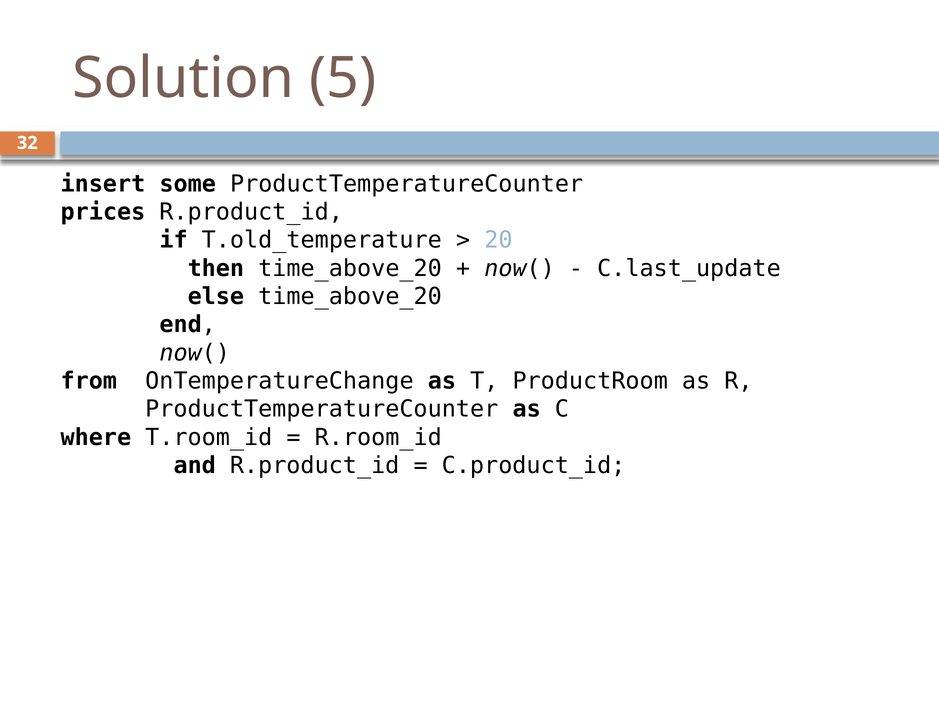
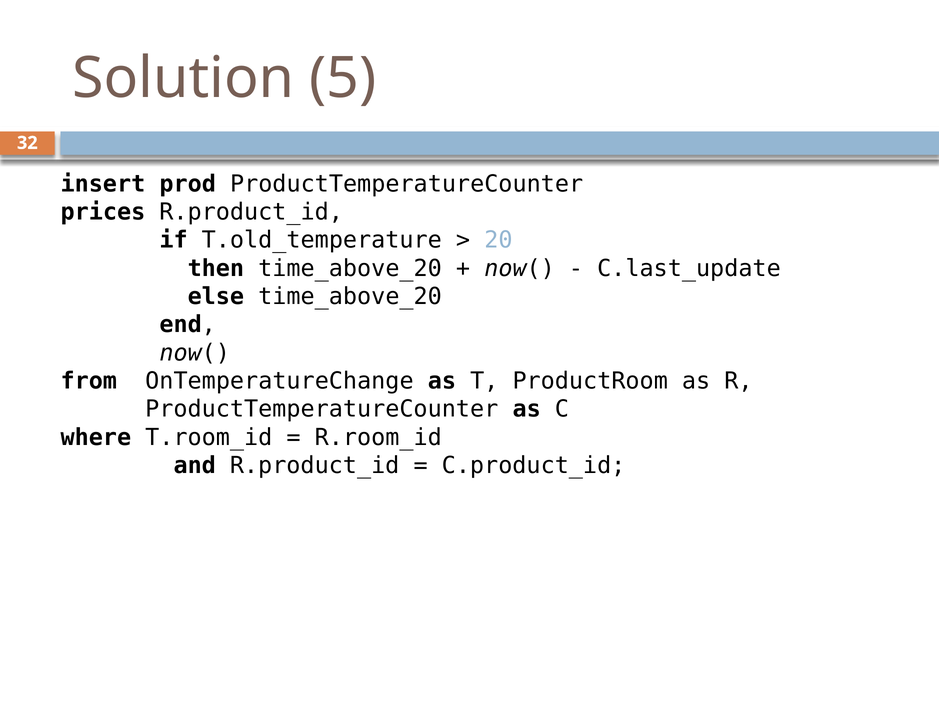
some: some -> prod (188, 184)
